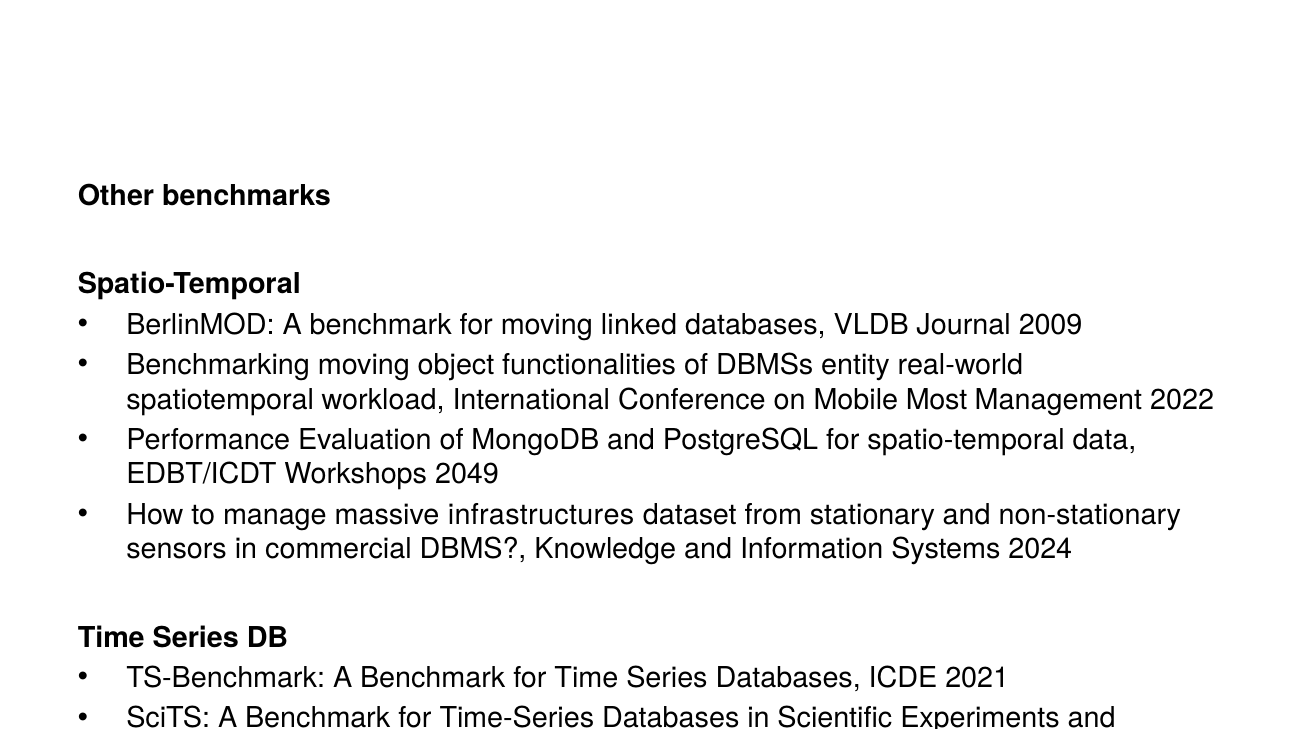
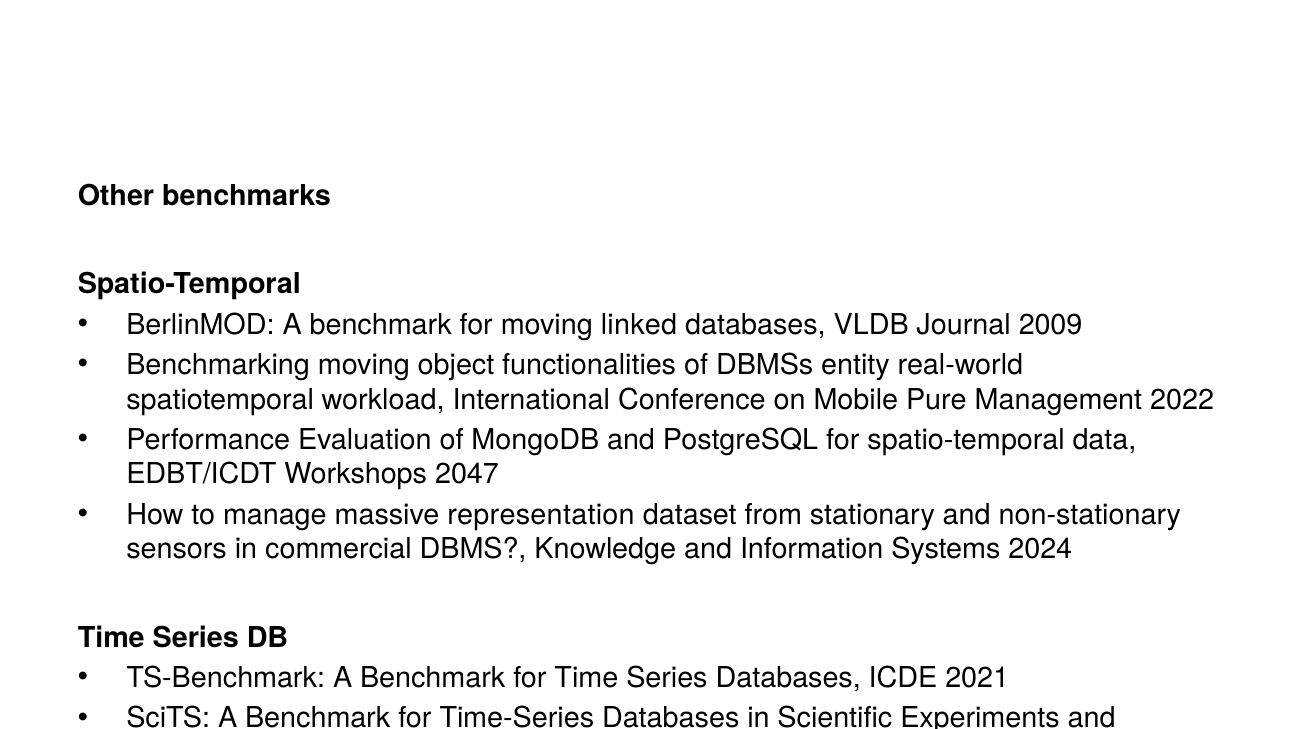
Most: Most -> Pure (936, 400)
2049: 2049 -> 2047 (467, 474)
infrastructures: infrastructures -> representation (541, 515)
